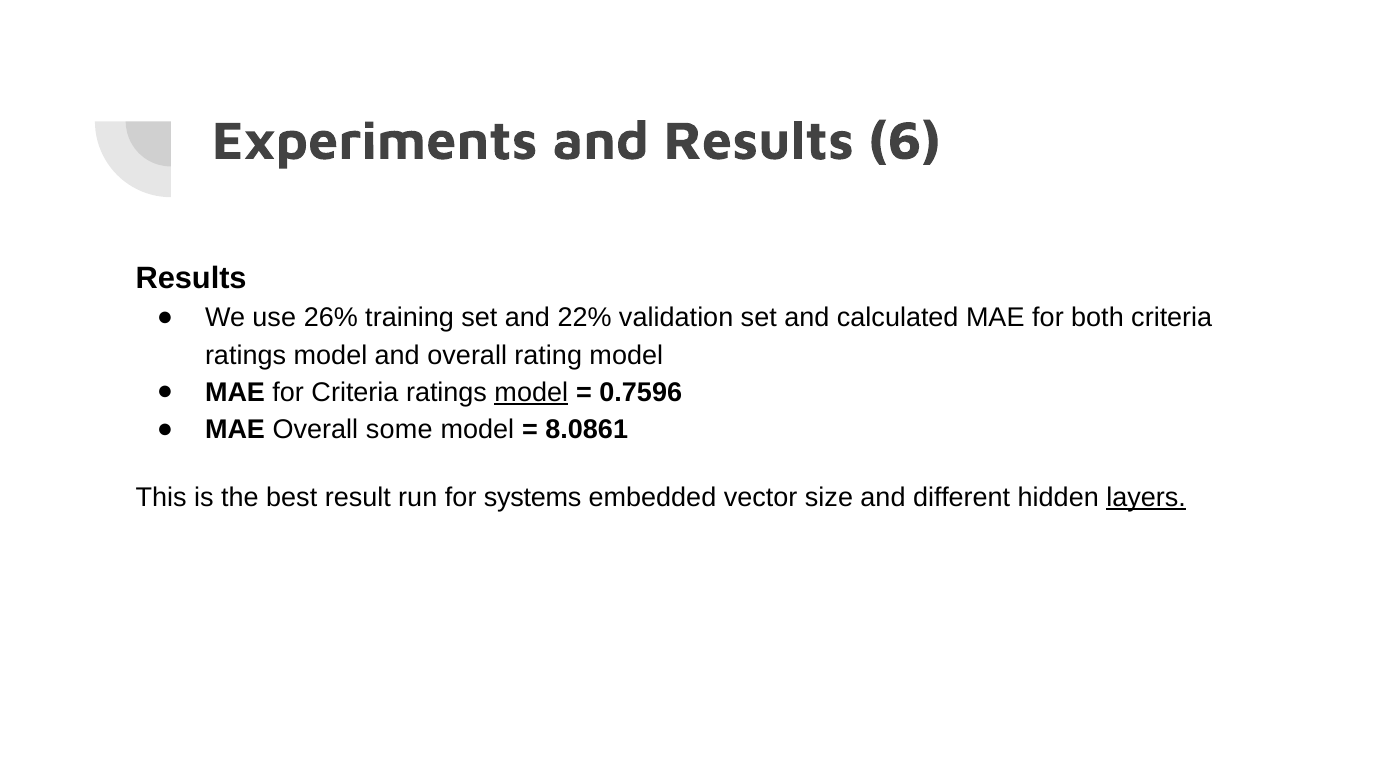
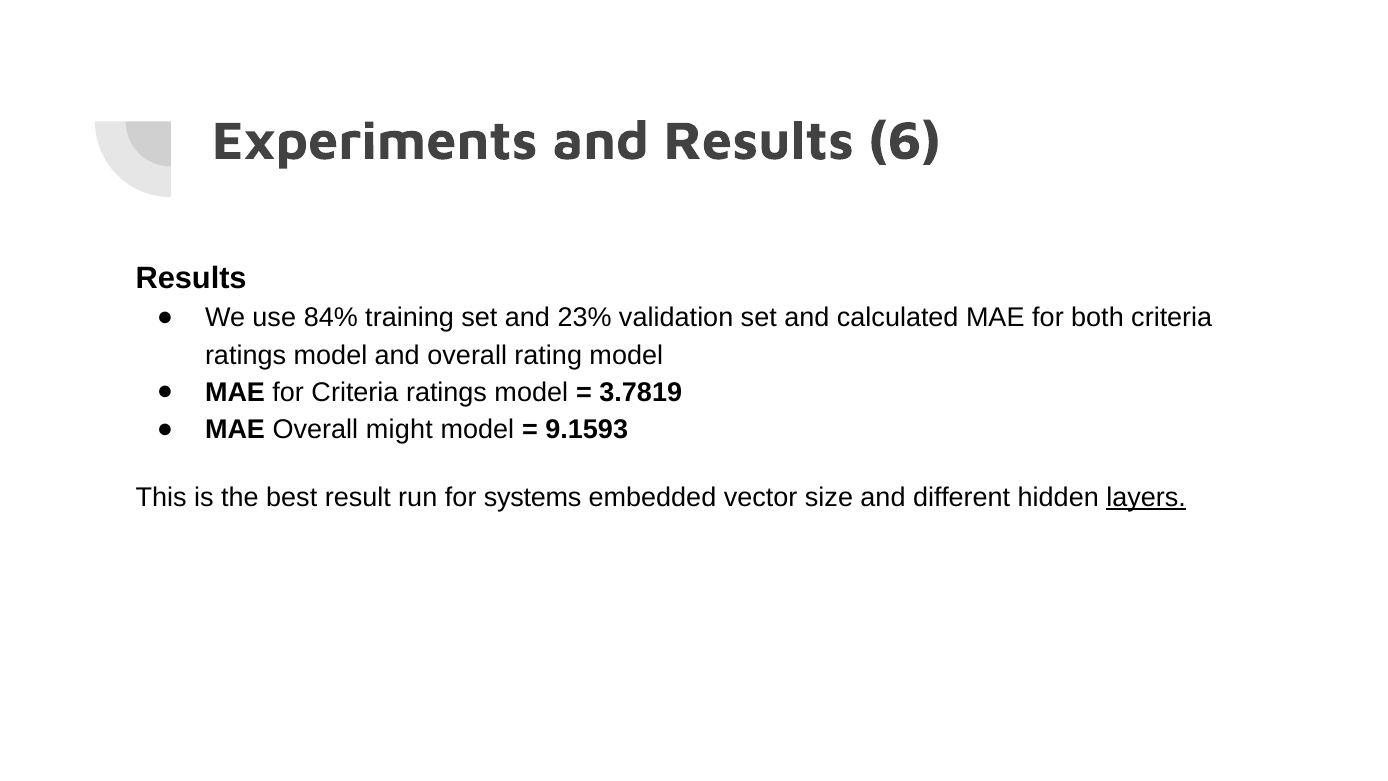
26%: 26% -> 84% (331, 318)
22%: 22% -> 23% (585, 318)
model underline: present -> none (531, 392)
0.7596: 0.7596 -> 3.7819 (641, 392)
some: some -> might (399, 430)
8.0861: 8.0861 -> 9.1593 (587, 430)
